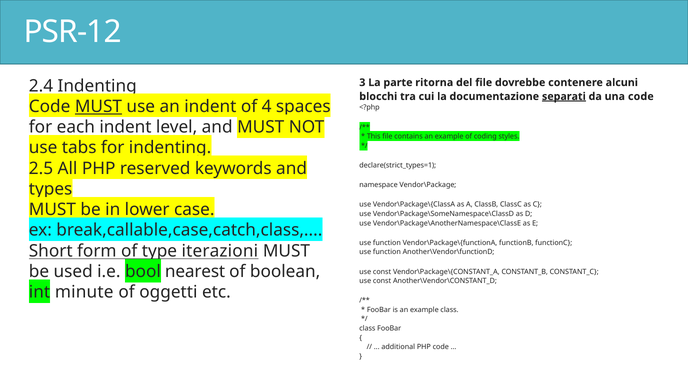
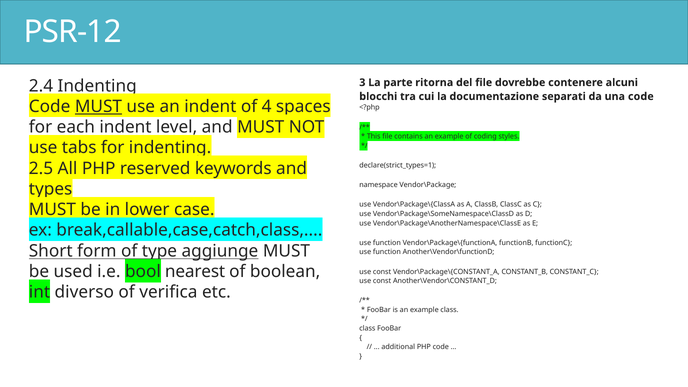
separati underline: present -> none (564, 96)
iterazioni: iterazioni -> aggiunge (220, 251)
minute: minute -> diverso (84, 292)
oggetti: oggetti -> verifica (168, 292)
